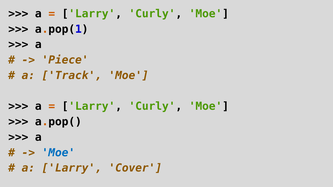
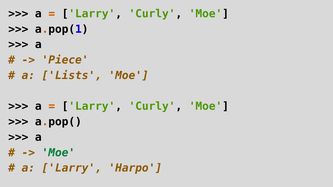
Track: Track -> Lists (72, 76)
Moe colour: blue -> green (58, 153)
Cover: Cover -> Harpo (135, 168)
